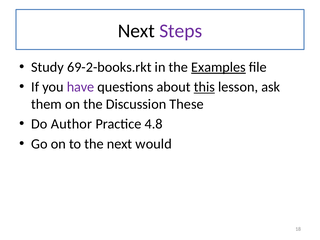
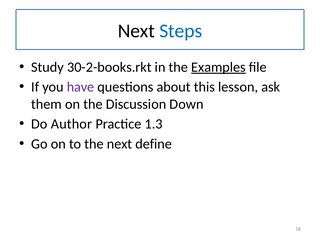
Steps colour: purple -> blue (181, 31)
69-2-books.rkt: 69-2-books.rkt -> 30-2-books.rkt (109, 67)
this underline: present -> none (204, 87)
These: These -> Down (187, 104)
4.8: 4.8 -> 1.3 (154, 124)
would: would -> define (154, 144)
